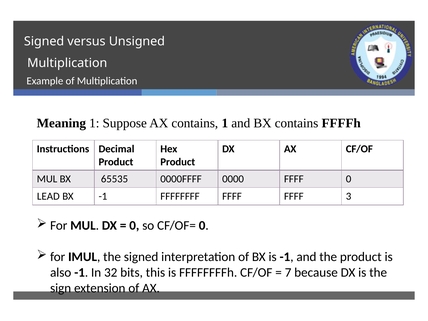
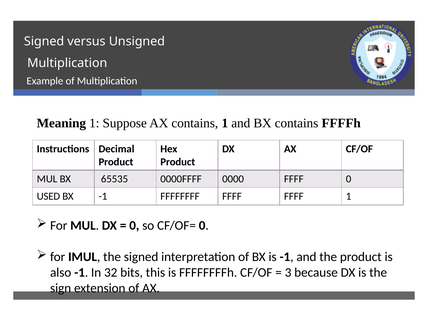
LEAD: LEAD -> USED (48, 196)
FFFF 3: 3 -> 1 (349, 196)
7: 7 -> 3 (288, 273)
